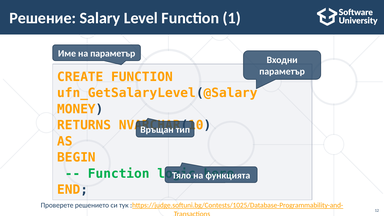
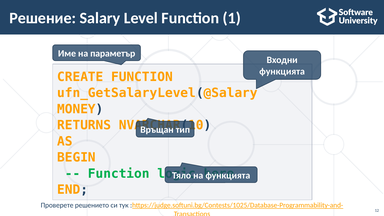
параметър: параметър -> функцията (282, 71)
